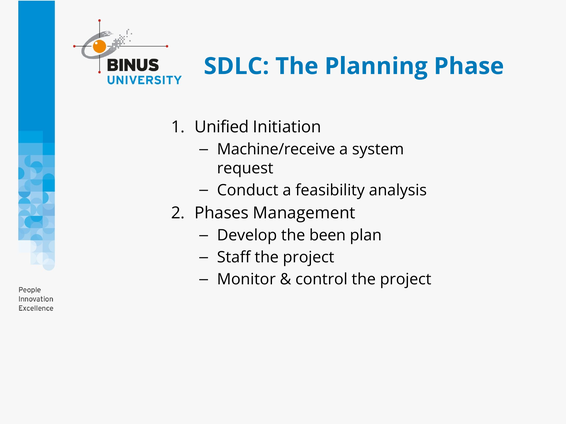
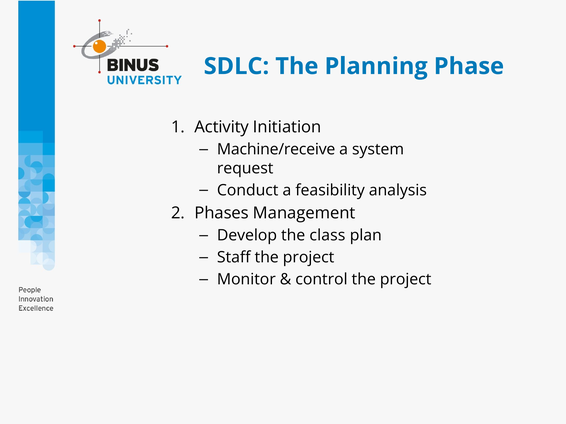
Unified: Unified -> Activity (222, 127)
been: been -> class (327, 236)
